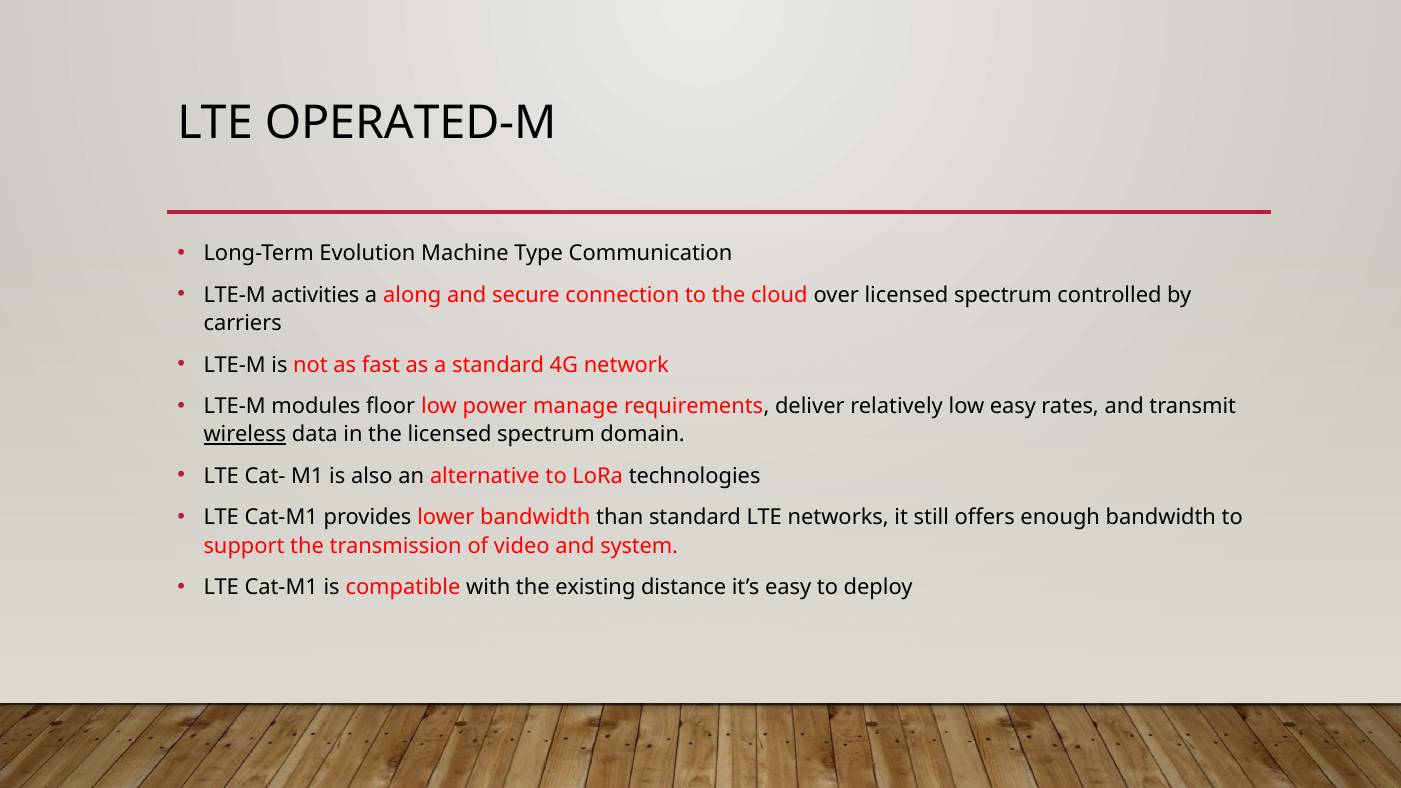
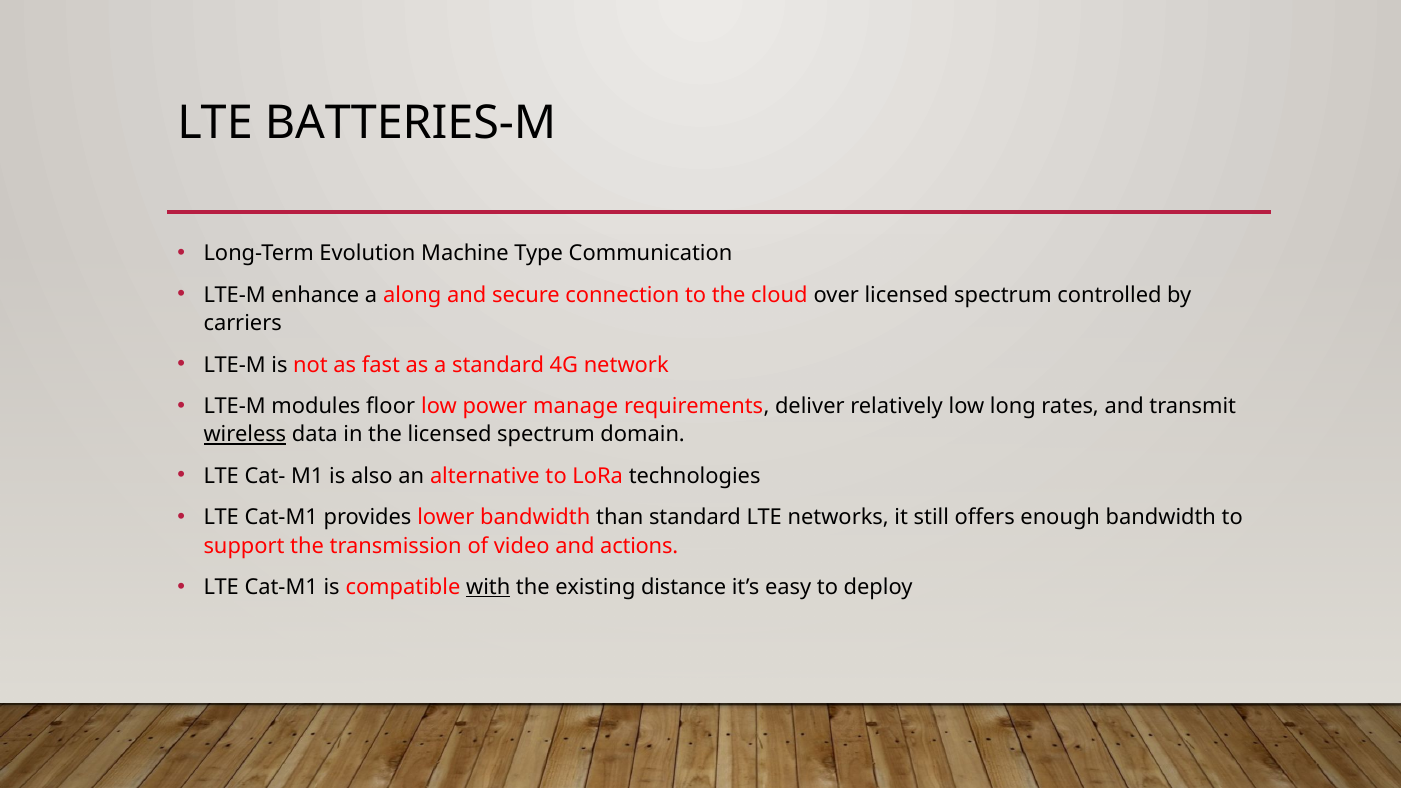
OPERATED-M: OPERATED-M -> BATTERIES-M (411, 123)
activities: activities -> enhance (315, 295)
low easy: easy -> long (1013, 406)
system: system -> actions (639, 546)
with underline: none -> present (488, 587)
